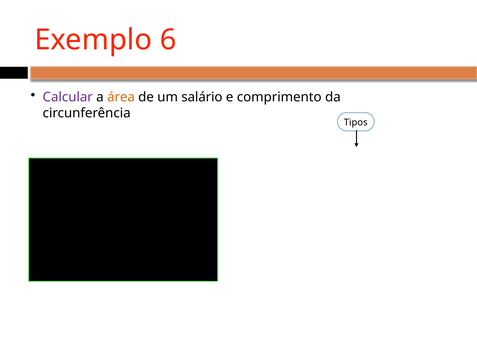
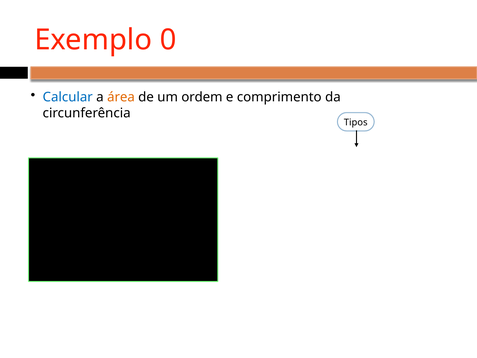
6: 6 -> 0 (168, 40)
Calcular colour: purple -> blue (68, 97)
salário: salário -> ordem (202, 97)
